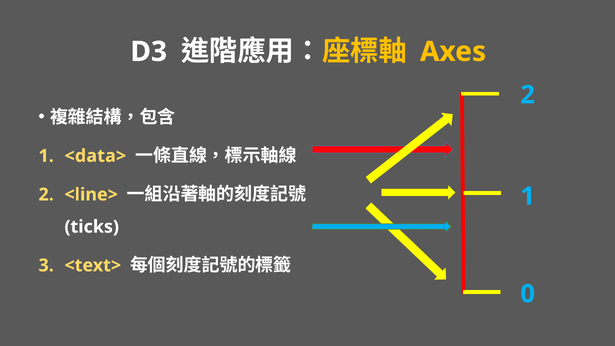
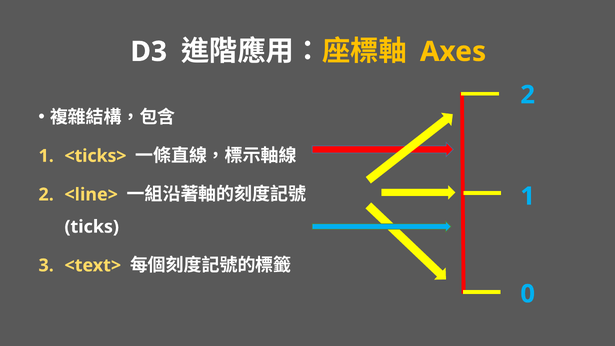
<data>: <data> -> <ticks> (95, 156)
